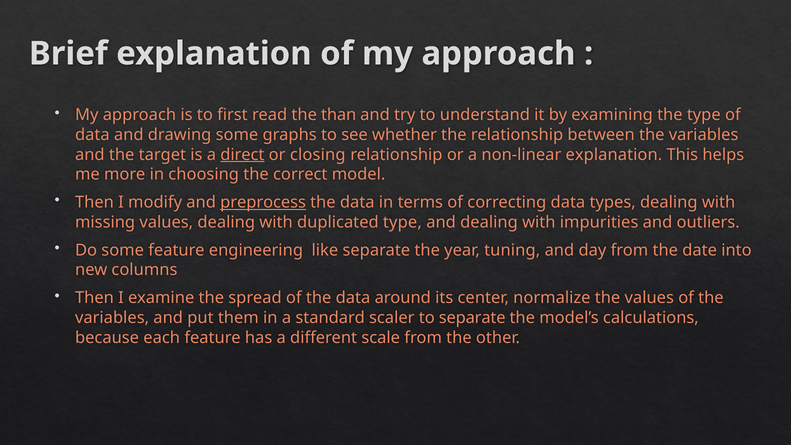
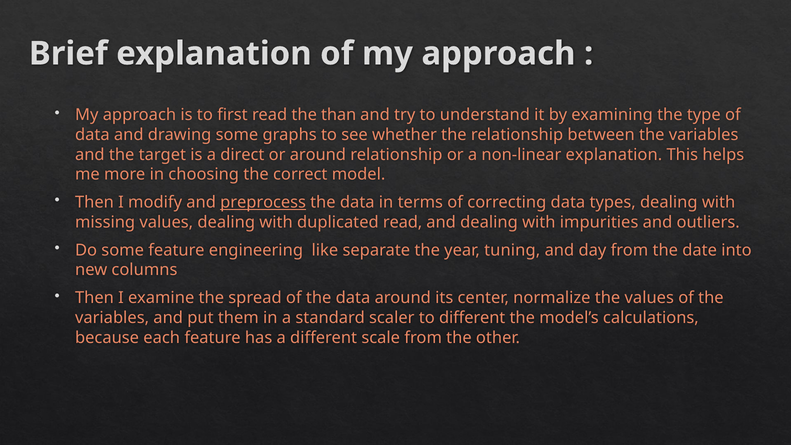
direct underline: present -> none (242, 155)
or closing: closing -> around (318, 155)
duplicated type: type -> read (403, 222)
to separate: separate -> different (472, 318)
